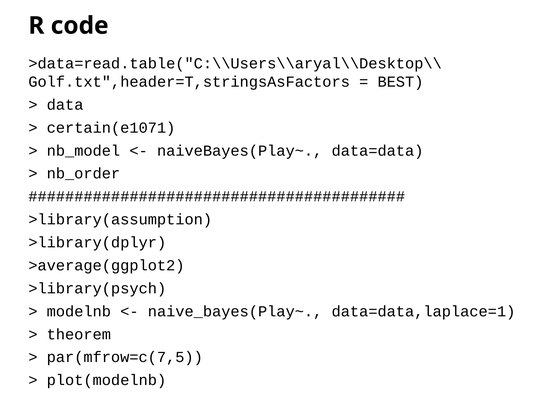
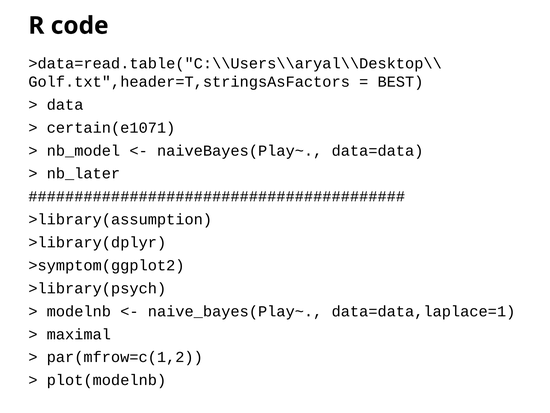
nb_order: nb_order -> nb_later (83, 173)
>average(ggplot2: >average(ggplot2 -> >symptom(ggplot2 (106, 265)
theorem: theorem -> maximal (79, 334)
par(mfrow=c(7,5: par(mfrow=c(7,5 -> par(mfrow=c(1,2 (125, 357)
